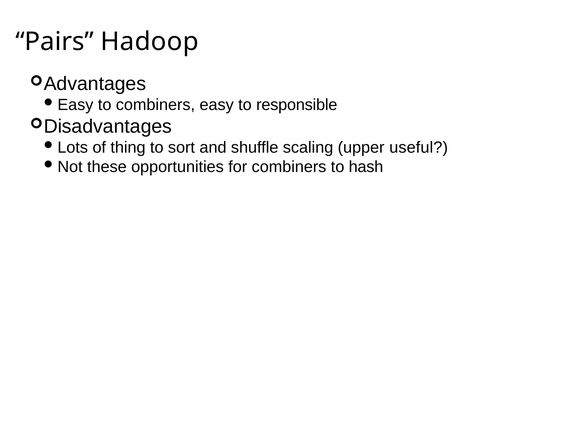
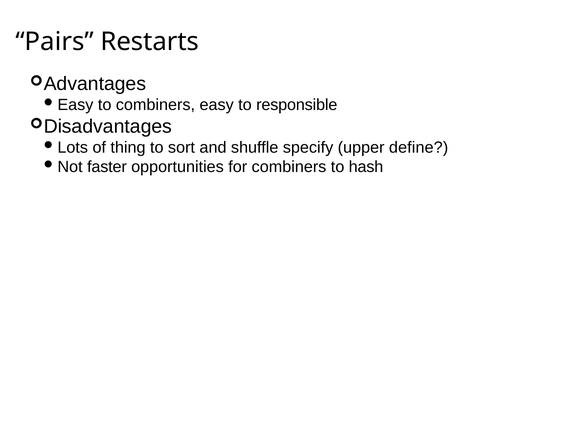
Hadoop: Hadoop -> Restarts (150, 42)
scaling: scaling -> specify (308, 148)
useful: useful -> define (419, 148)
these: these -> faster (107, 167)
